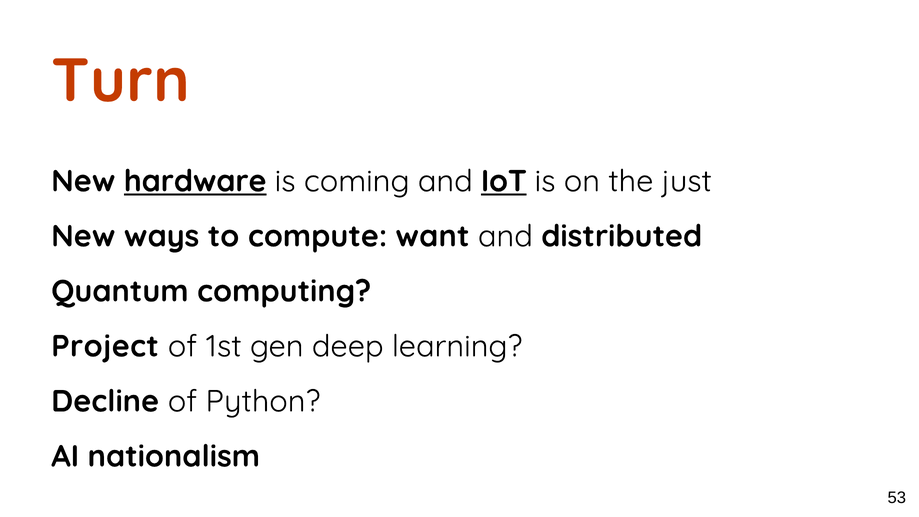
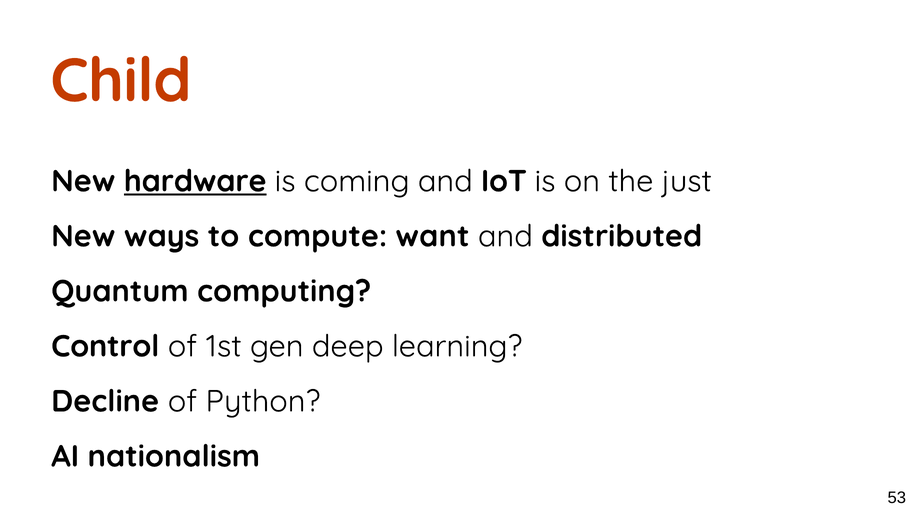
Turn: Turn -> Child (121, 81)
IoT underline: present -> none (504, 181)
Project: Project -> Control (105, 346)
